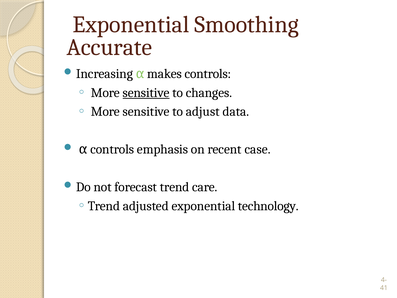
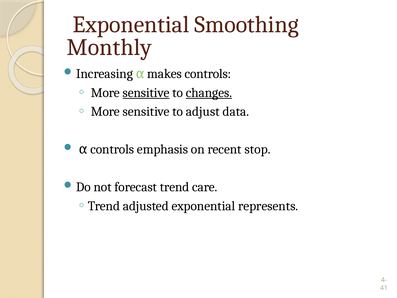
Accurate: Accurate -> Monthly (109, 47)
changes underline: none -> present (209, 93)
case: case -> stop (258, 149)
technology: technology -> represents (268, 206)
